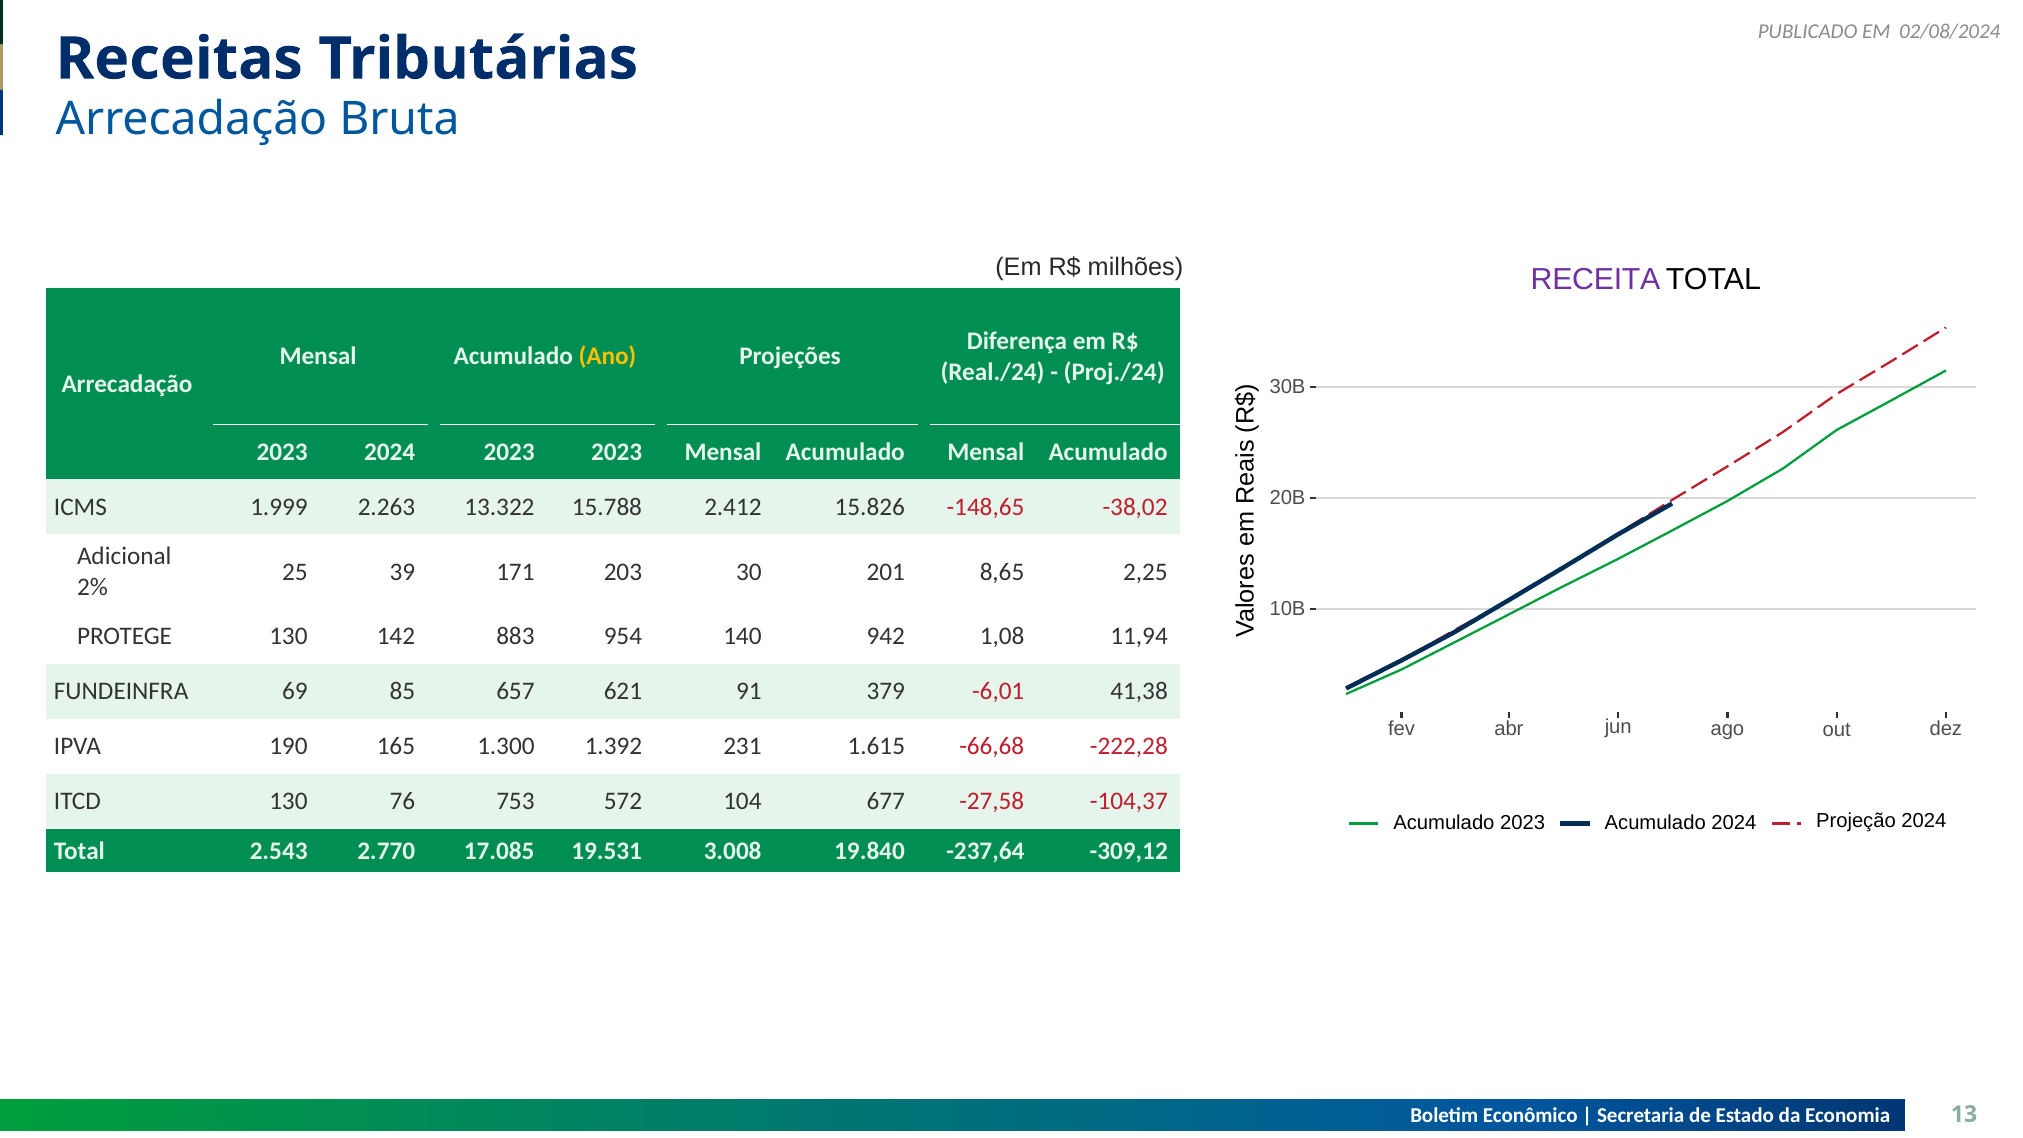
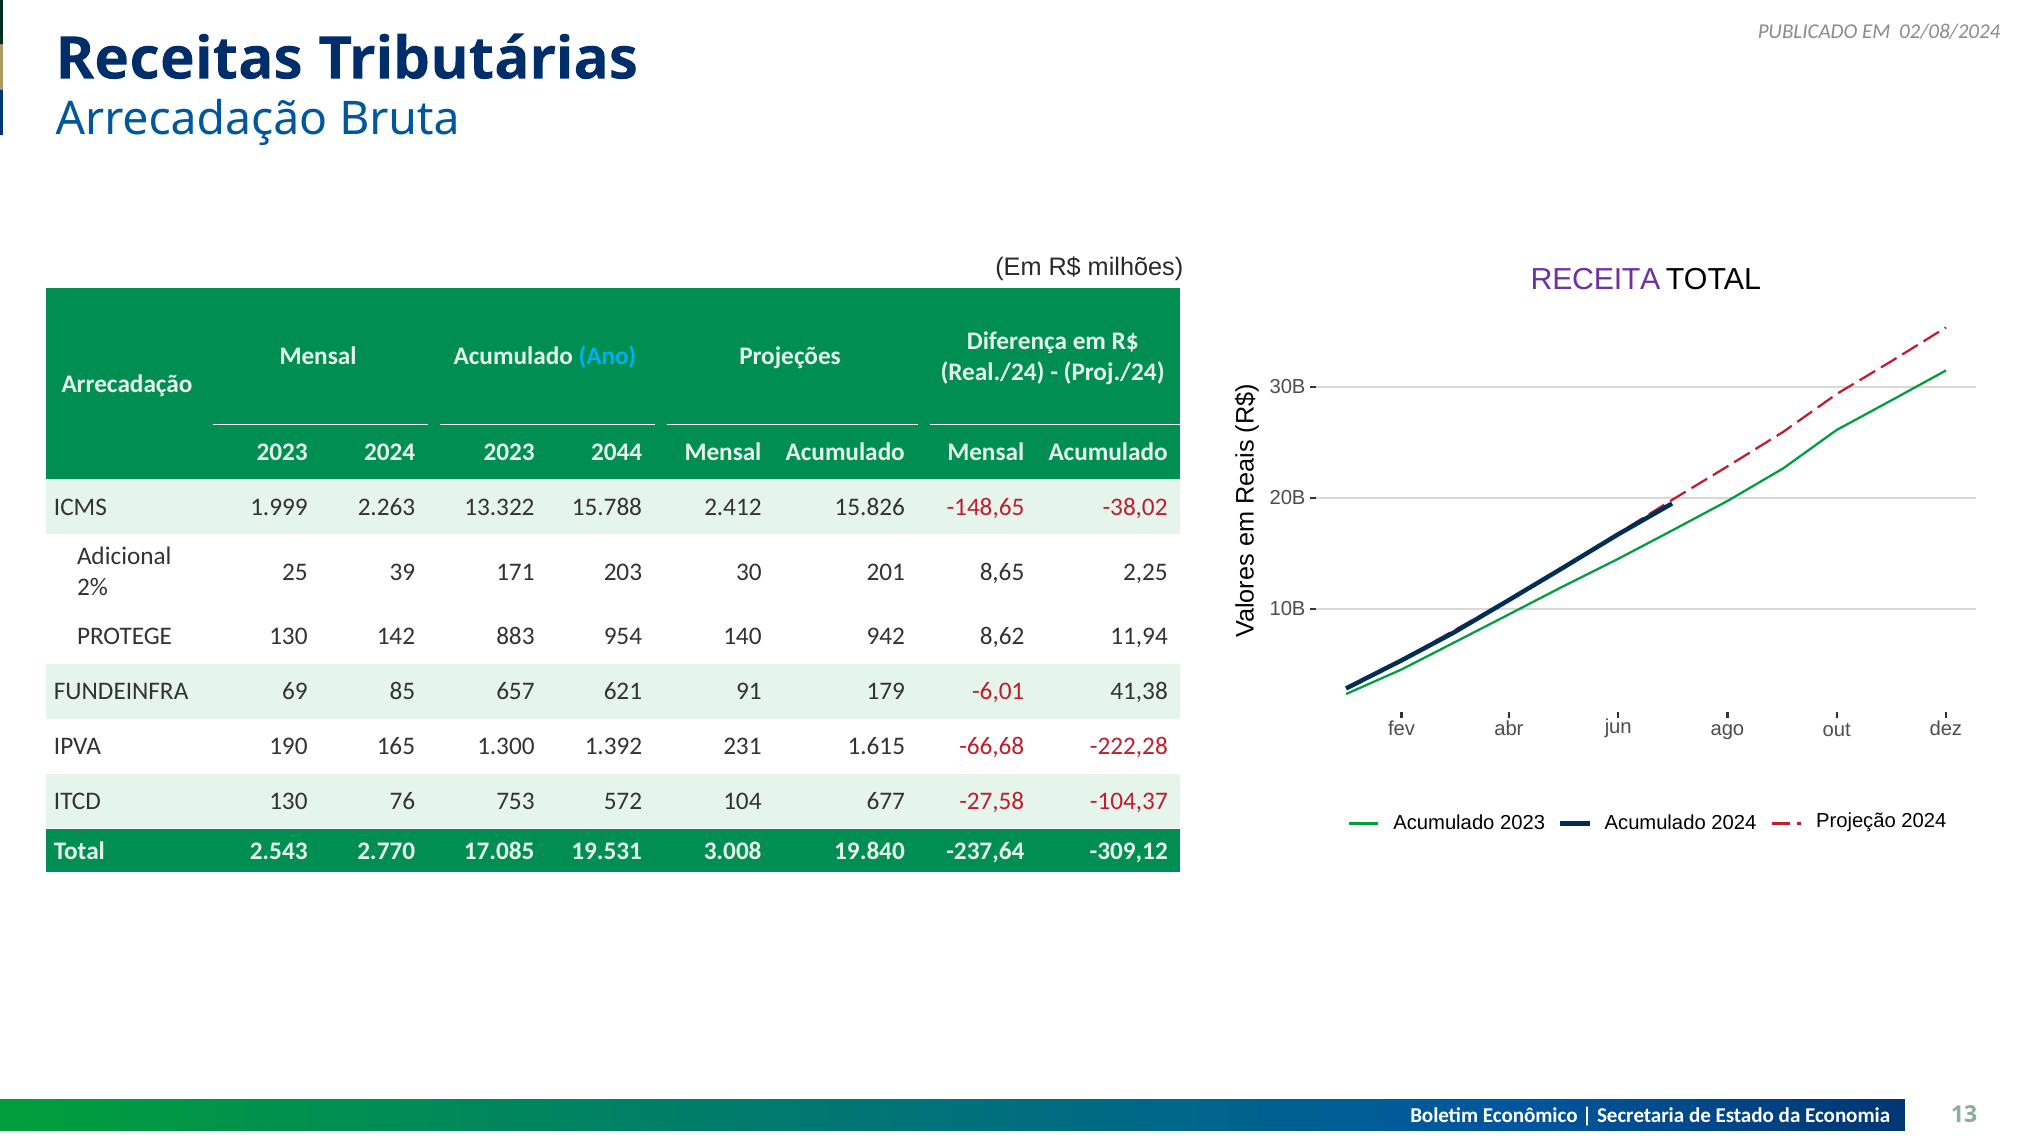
Ano colour: yellow -> light blue (608, 356)
2023 2023: 2023 -> 2044 (617, 452)
1,08: 1,08 -> 8,62 (1002, 636)
379: 379 -> 179 (886, 691)
